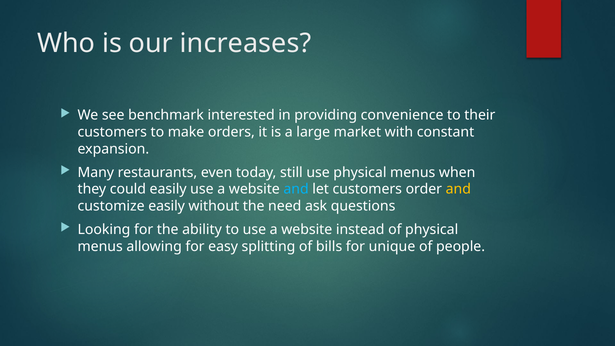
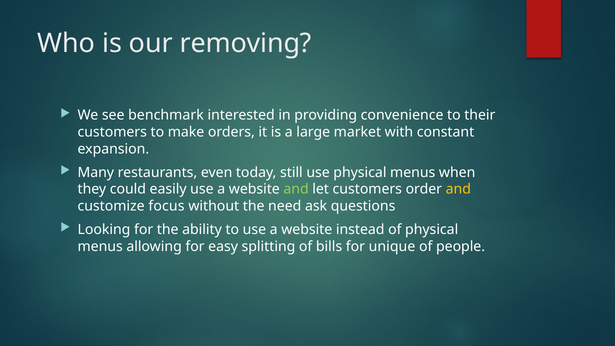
increases: increases -> removing (246, 43)
and colour: light blue -> light green (296, 189)
customize easily: easily -> focus (166, 206)
